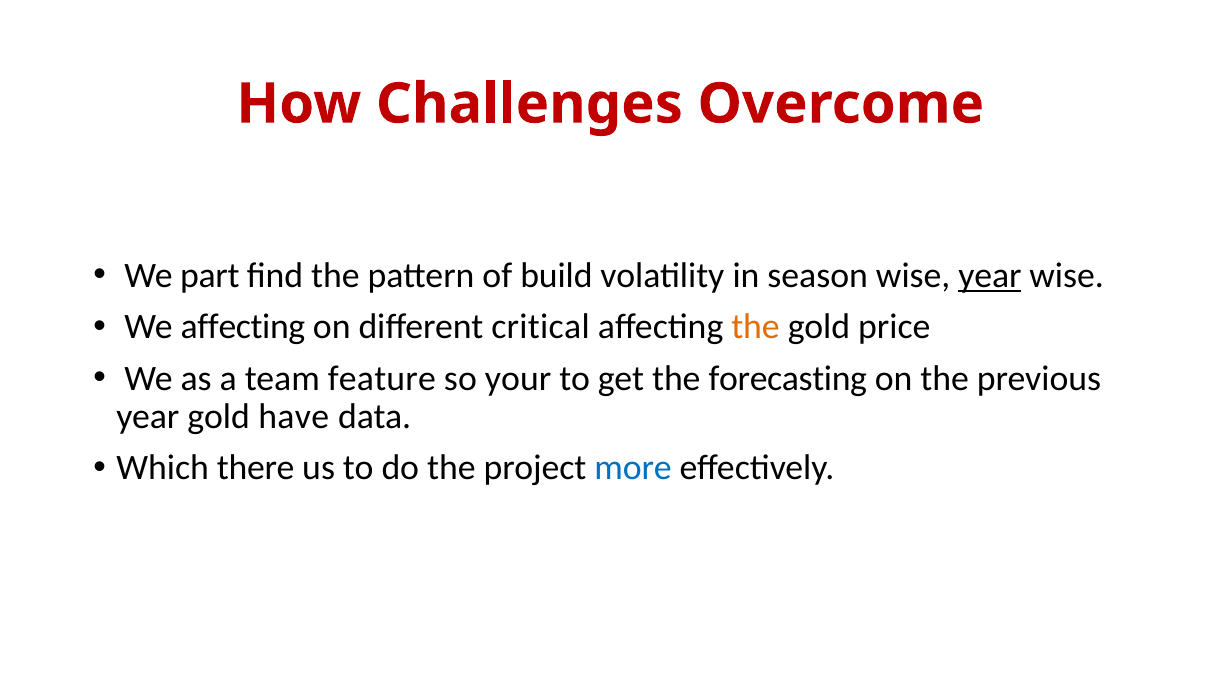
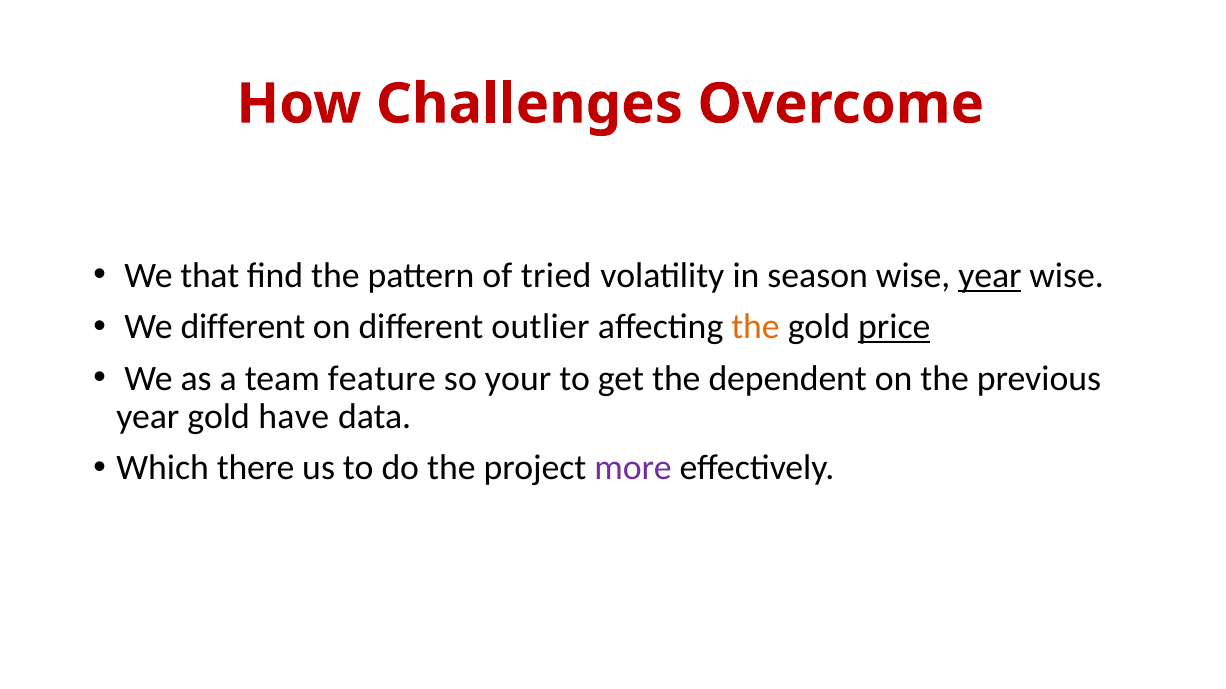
part: part -> that (210, 276)
build: build -> tried (556, 276)
We affecting: affecting -> different (243, 327)
critical: critical -> outlier (541, 327)
price underline: none -> present (894, 327)
forecasting: forecasting -> dependent (788, 379)
more colour: blue -> purple (633, 469)
